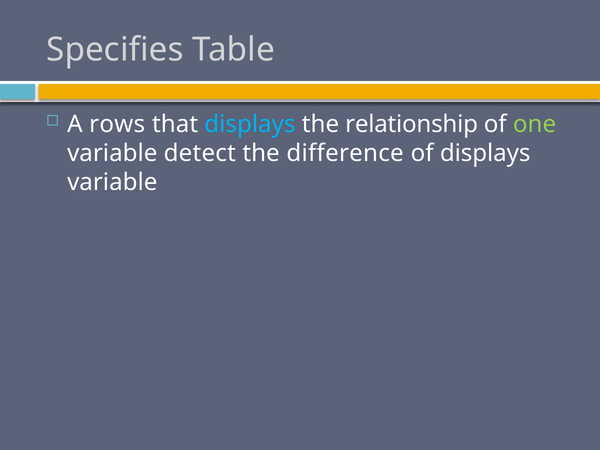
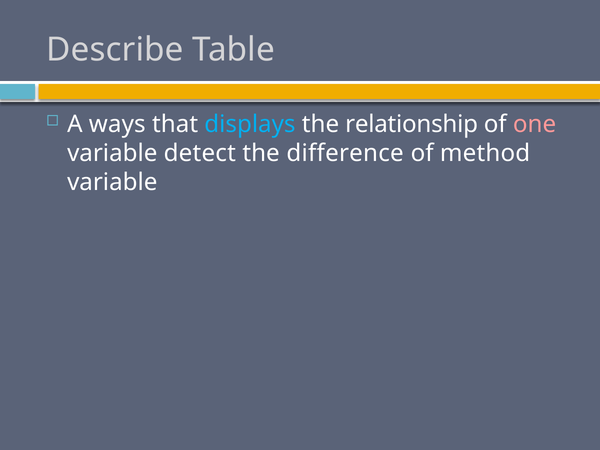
Specifies: Specifies -> Describe (115, 50)
rows: rows -> ways (117, 124)
one colour: light green -> pink (535, 124)
of displays: displays -> method (485, 153)
